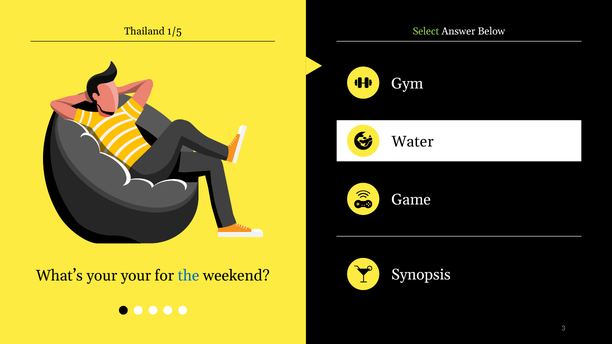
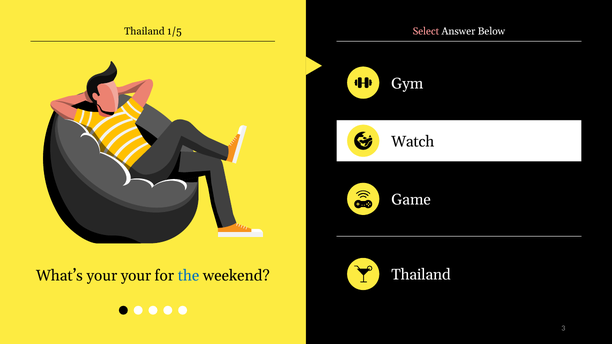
Select colour: light green -> pink (426, 32)
Water: Water -> Watch (413, 142)
Synopsis: Synopsis -> Thailand (421, 275)
